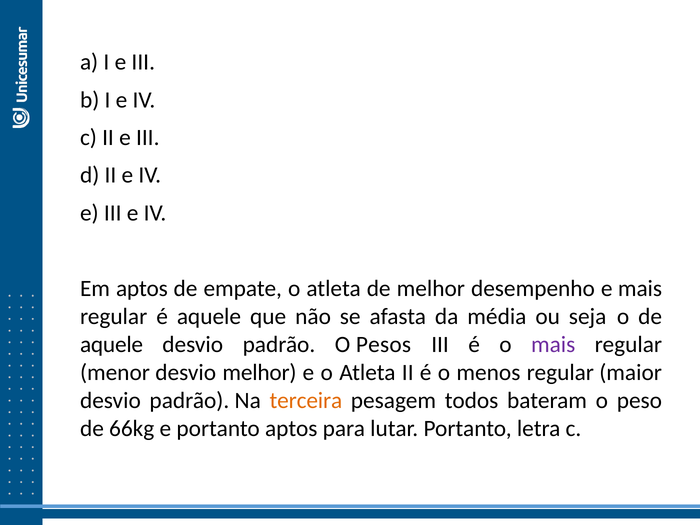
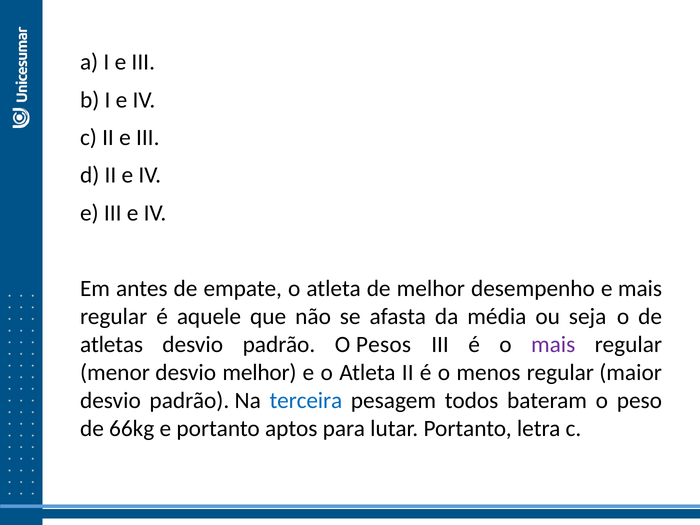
Em aptos: aptos -> antes (142, 288)
aquele: aquele -> atletas (112, 344)
terceira colour: orange -> blue (306, 400)
